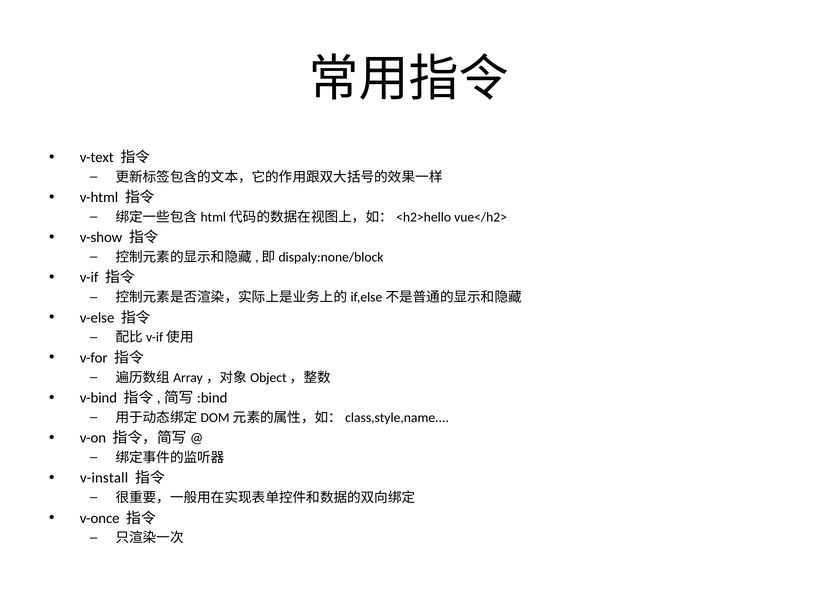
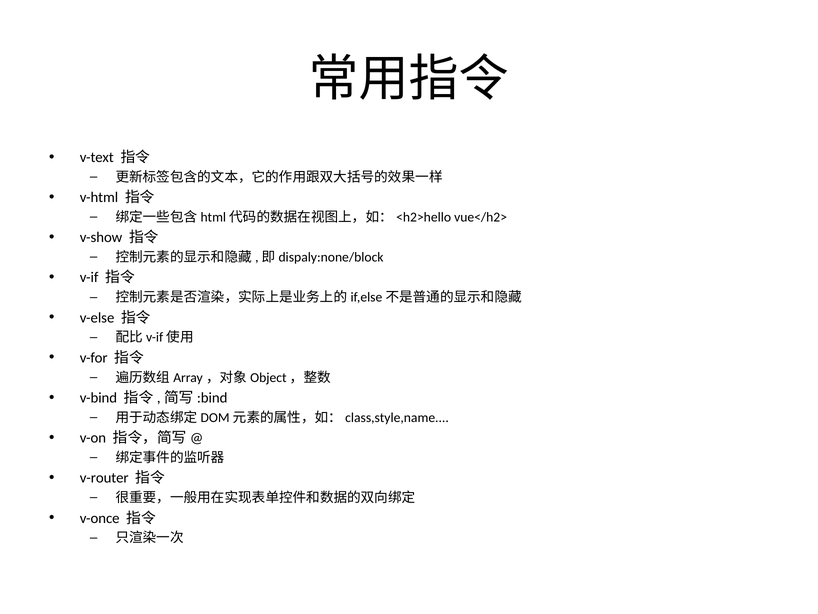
v-install: v-install -> v-router (104, 478)
